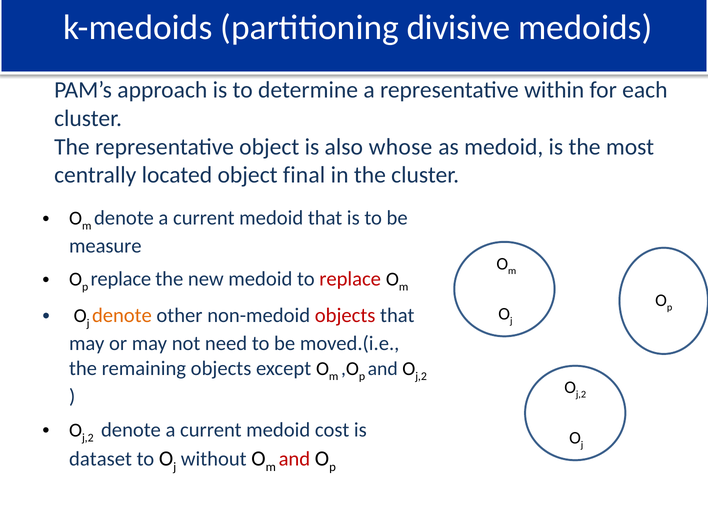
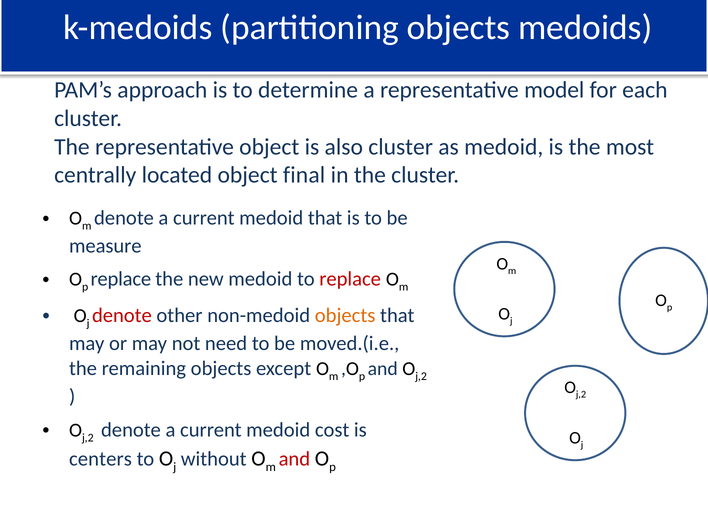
partitioning divisive: divisive -> objects (458, 27)
within: within -> model (554, 90)
also whose: whose -> cluster (401, 147)
denote colour: orange -> red (122, 315)
objects colour: red -> orange (345, 315)
dataset: dataset -> centers (100, 459)
